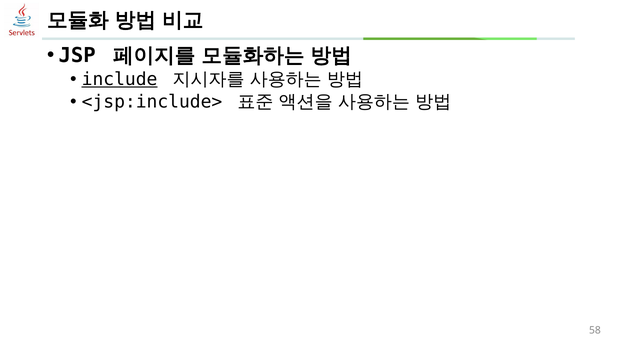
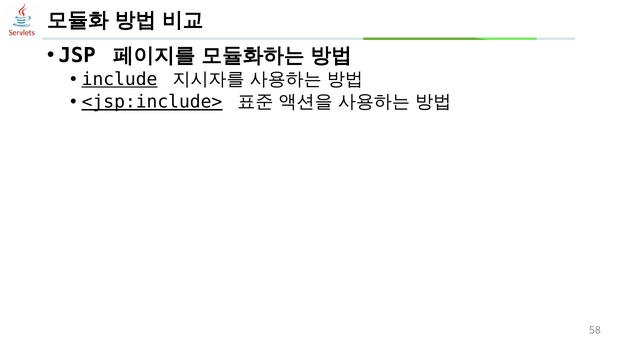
<jsp:include> underline: none -> present (152, 102)
